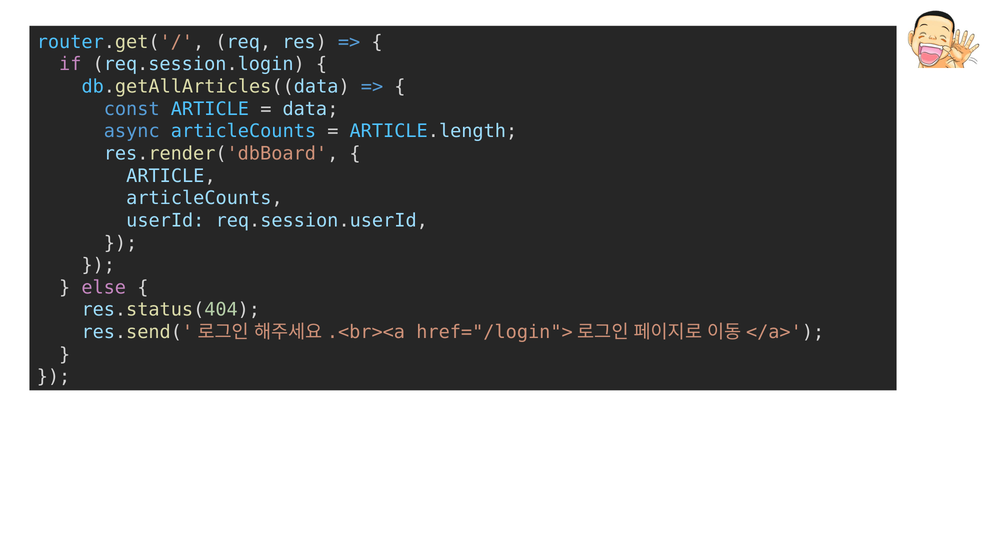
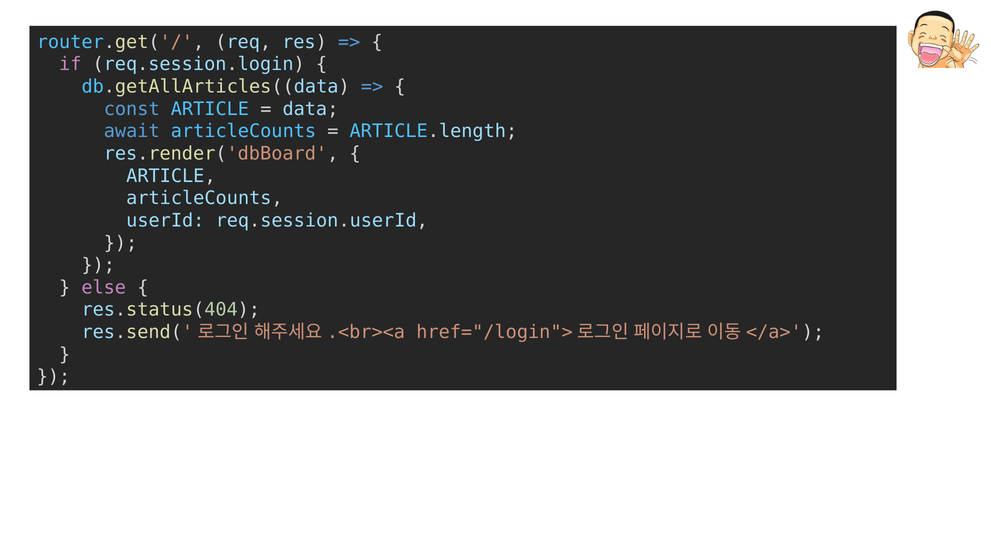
async: async -> await (132, 131)
